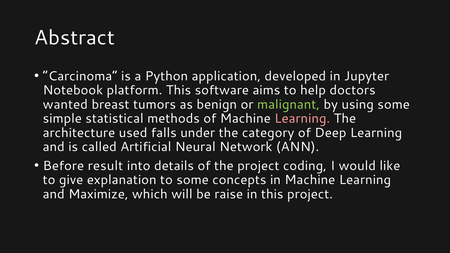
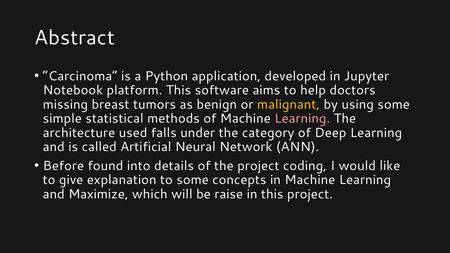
wanted: wanted -> missing (65, 104)
malignant colour: light green -> yellow (289, 104)
result: result -> found (105, 166)
